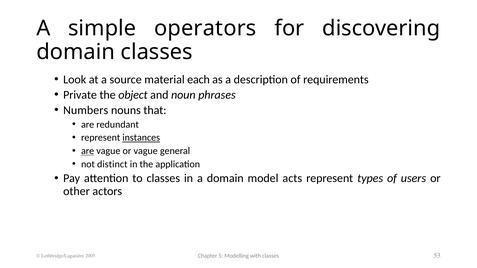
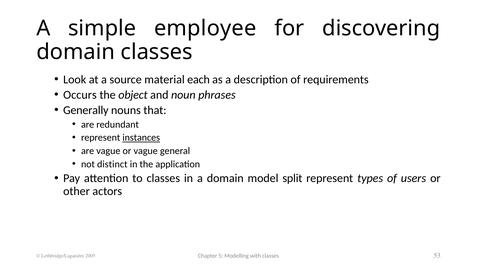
operators: operators -> employee (205, 28)
Private: Private -> Occurs (80, 95)
Numbers: Numbers -> Generally (86, 110)
are underline: present -> none (88, 151)
acts: acts -> split (292, 179)
